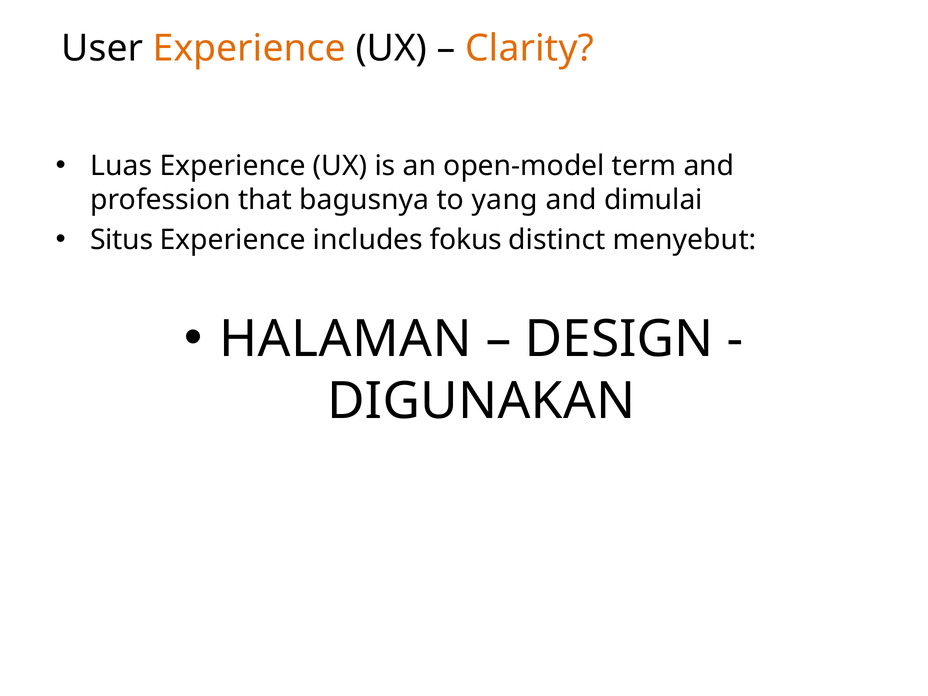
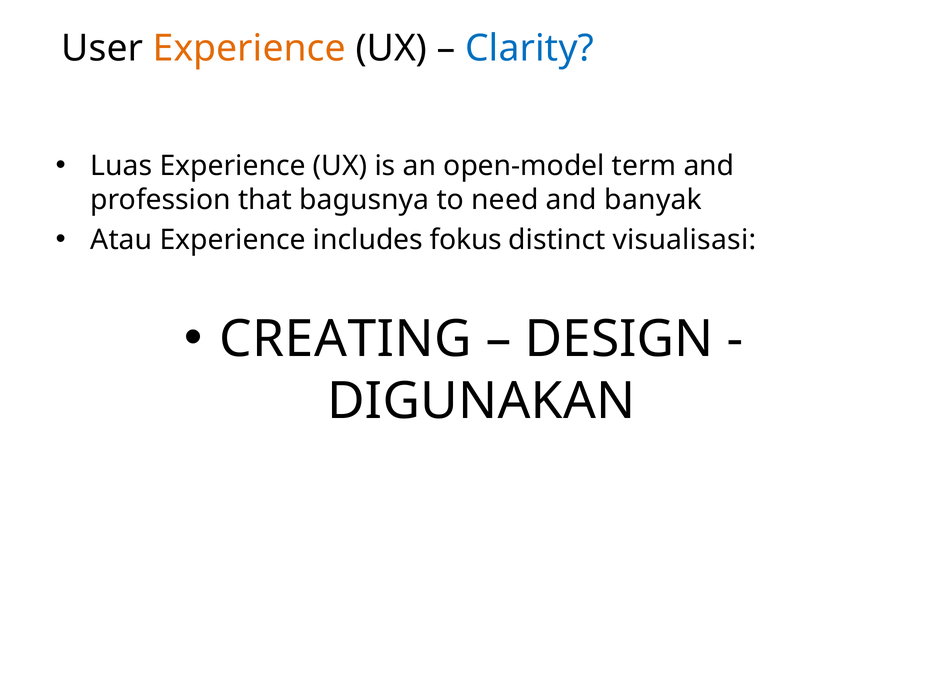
Clarity colour: orange -> blue (530, 48)
yang: yang -> need (505, 200)
dimulai: dimulai -> banyak (653, 200)
Situs: Situs -> Atau (121, 240)
menyebut: menyebut -> visualisasi (684, 240)
HALAMAN: HALAMAN -> CREATING (346, 339)
